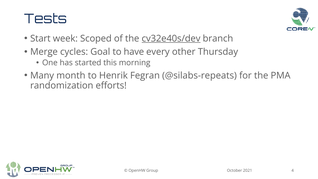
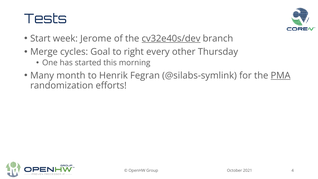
Scoped: Scoped -> Jerome (96, 38)
have: have -> right (134, 52)
@silabs-repeats: @silabs-repeats -> @silabs-symlink (199, 75)
PMA underline: none -> present (281, 75)
